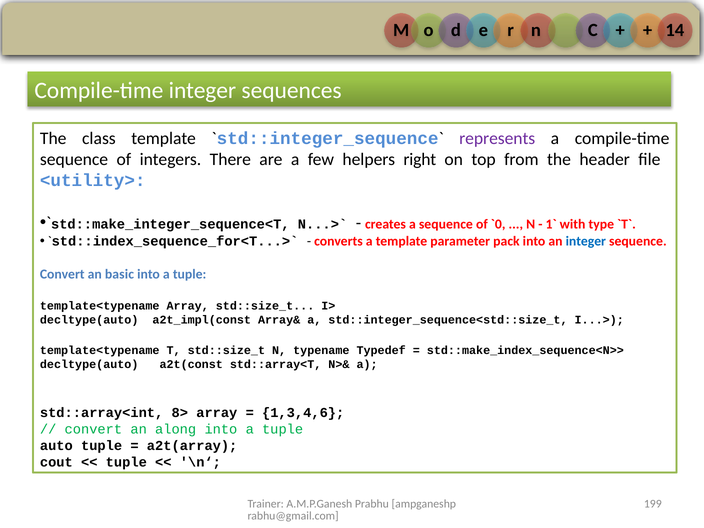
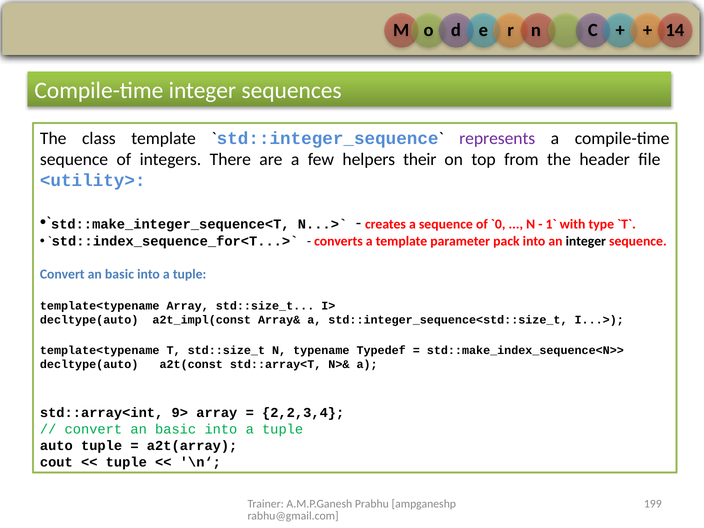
right: right -> their (420, 159)
integer colour: blue -> black (586, 241)
8>: 8> -> 9> (180, 413)
1,3,4,6: 1,3,4,6 -> 2,2,3,4 (303, 413)
along: along -> basic (176, 429)
